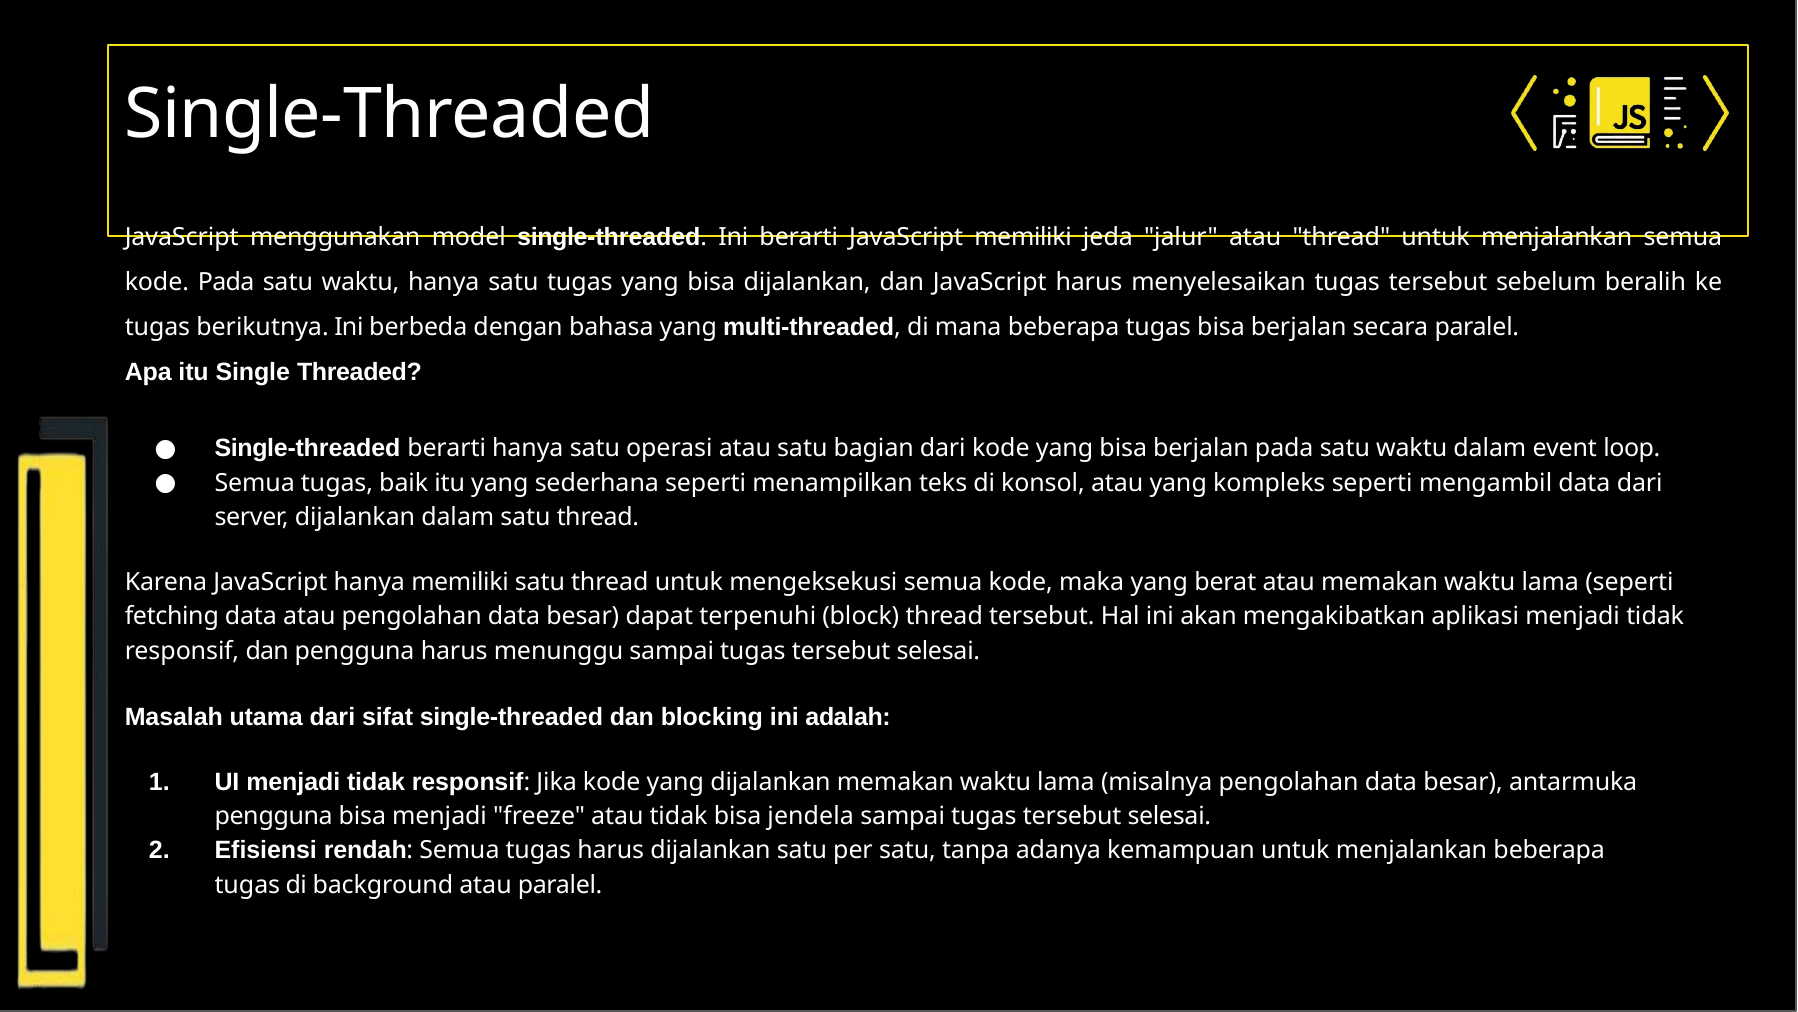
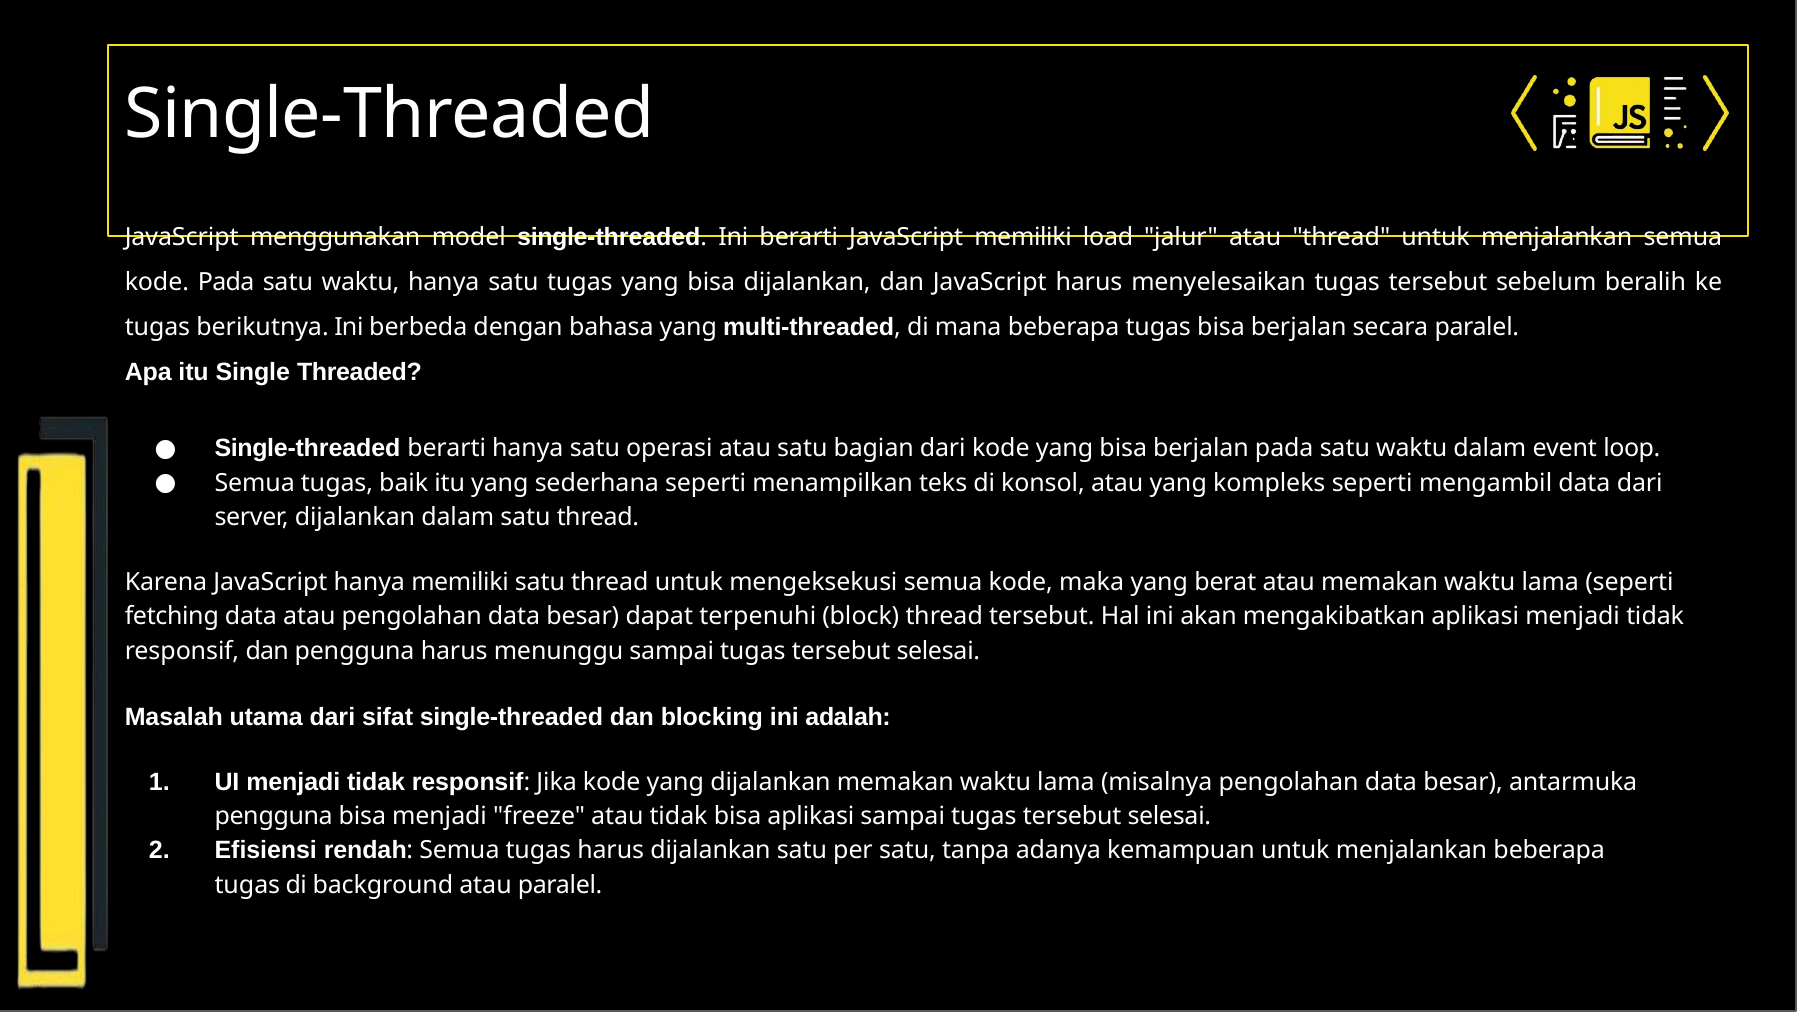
jeda: jeda -> load (1108, 237)
bisa jendela: jendela -> aplikasi (811, 816)
